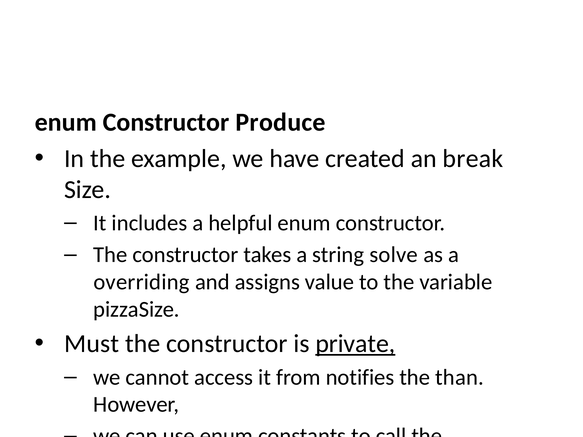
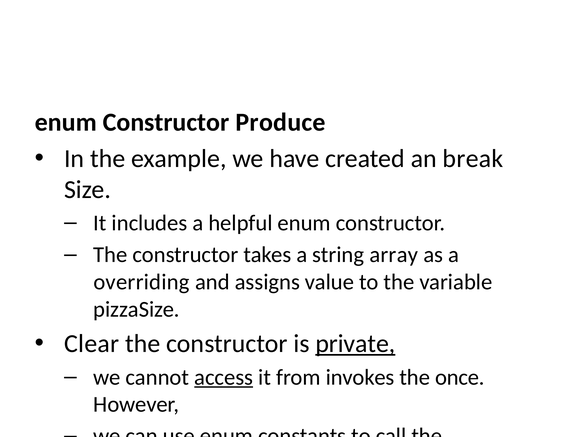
solve: solve -> array (394, 255)
Must: Must -> Clear (92, 344)
access underline: none -> present (224, 377)
notifies: notifies -> invokes (360, 377)
than: than -> once (460, 377)
